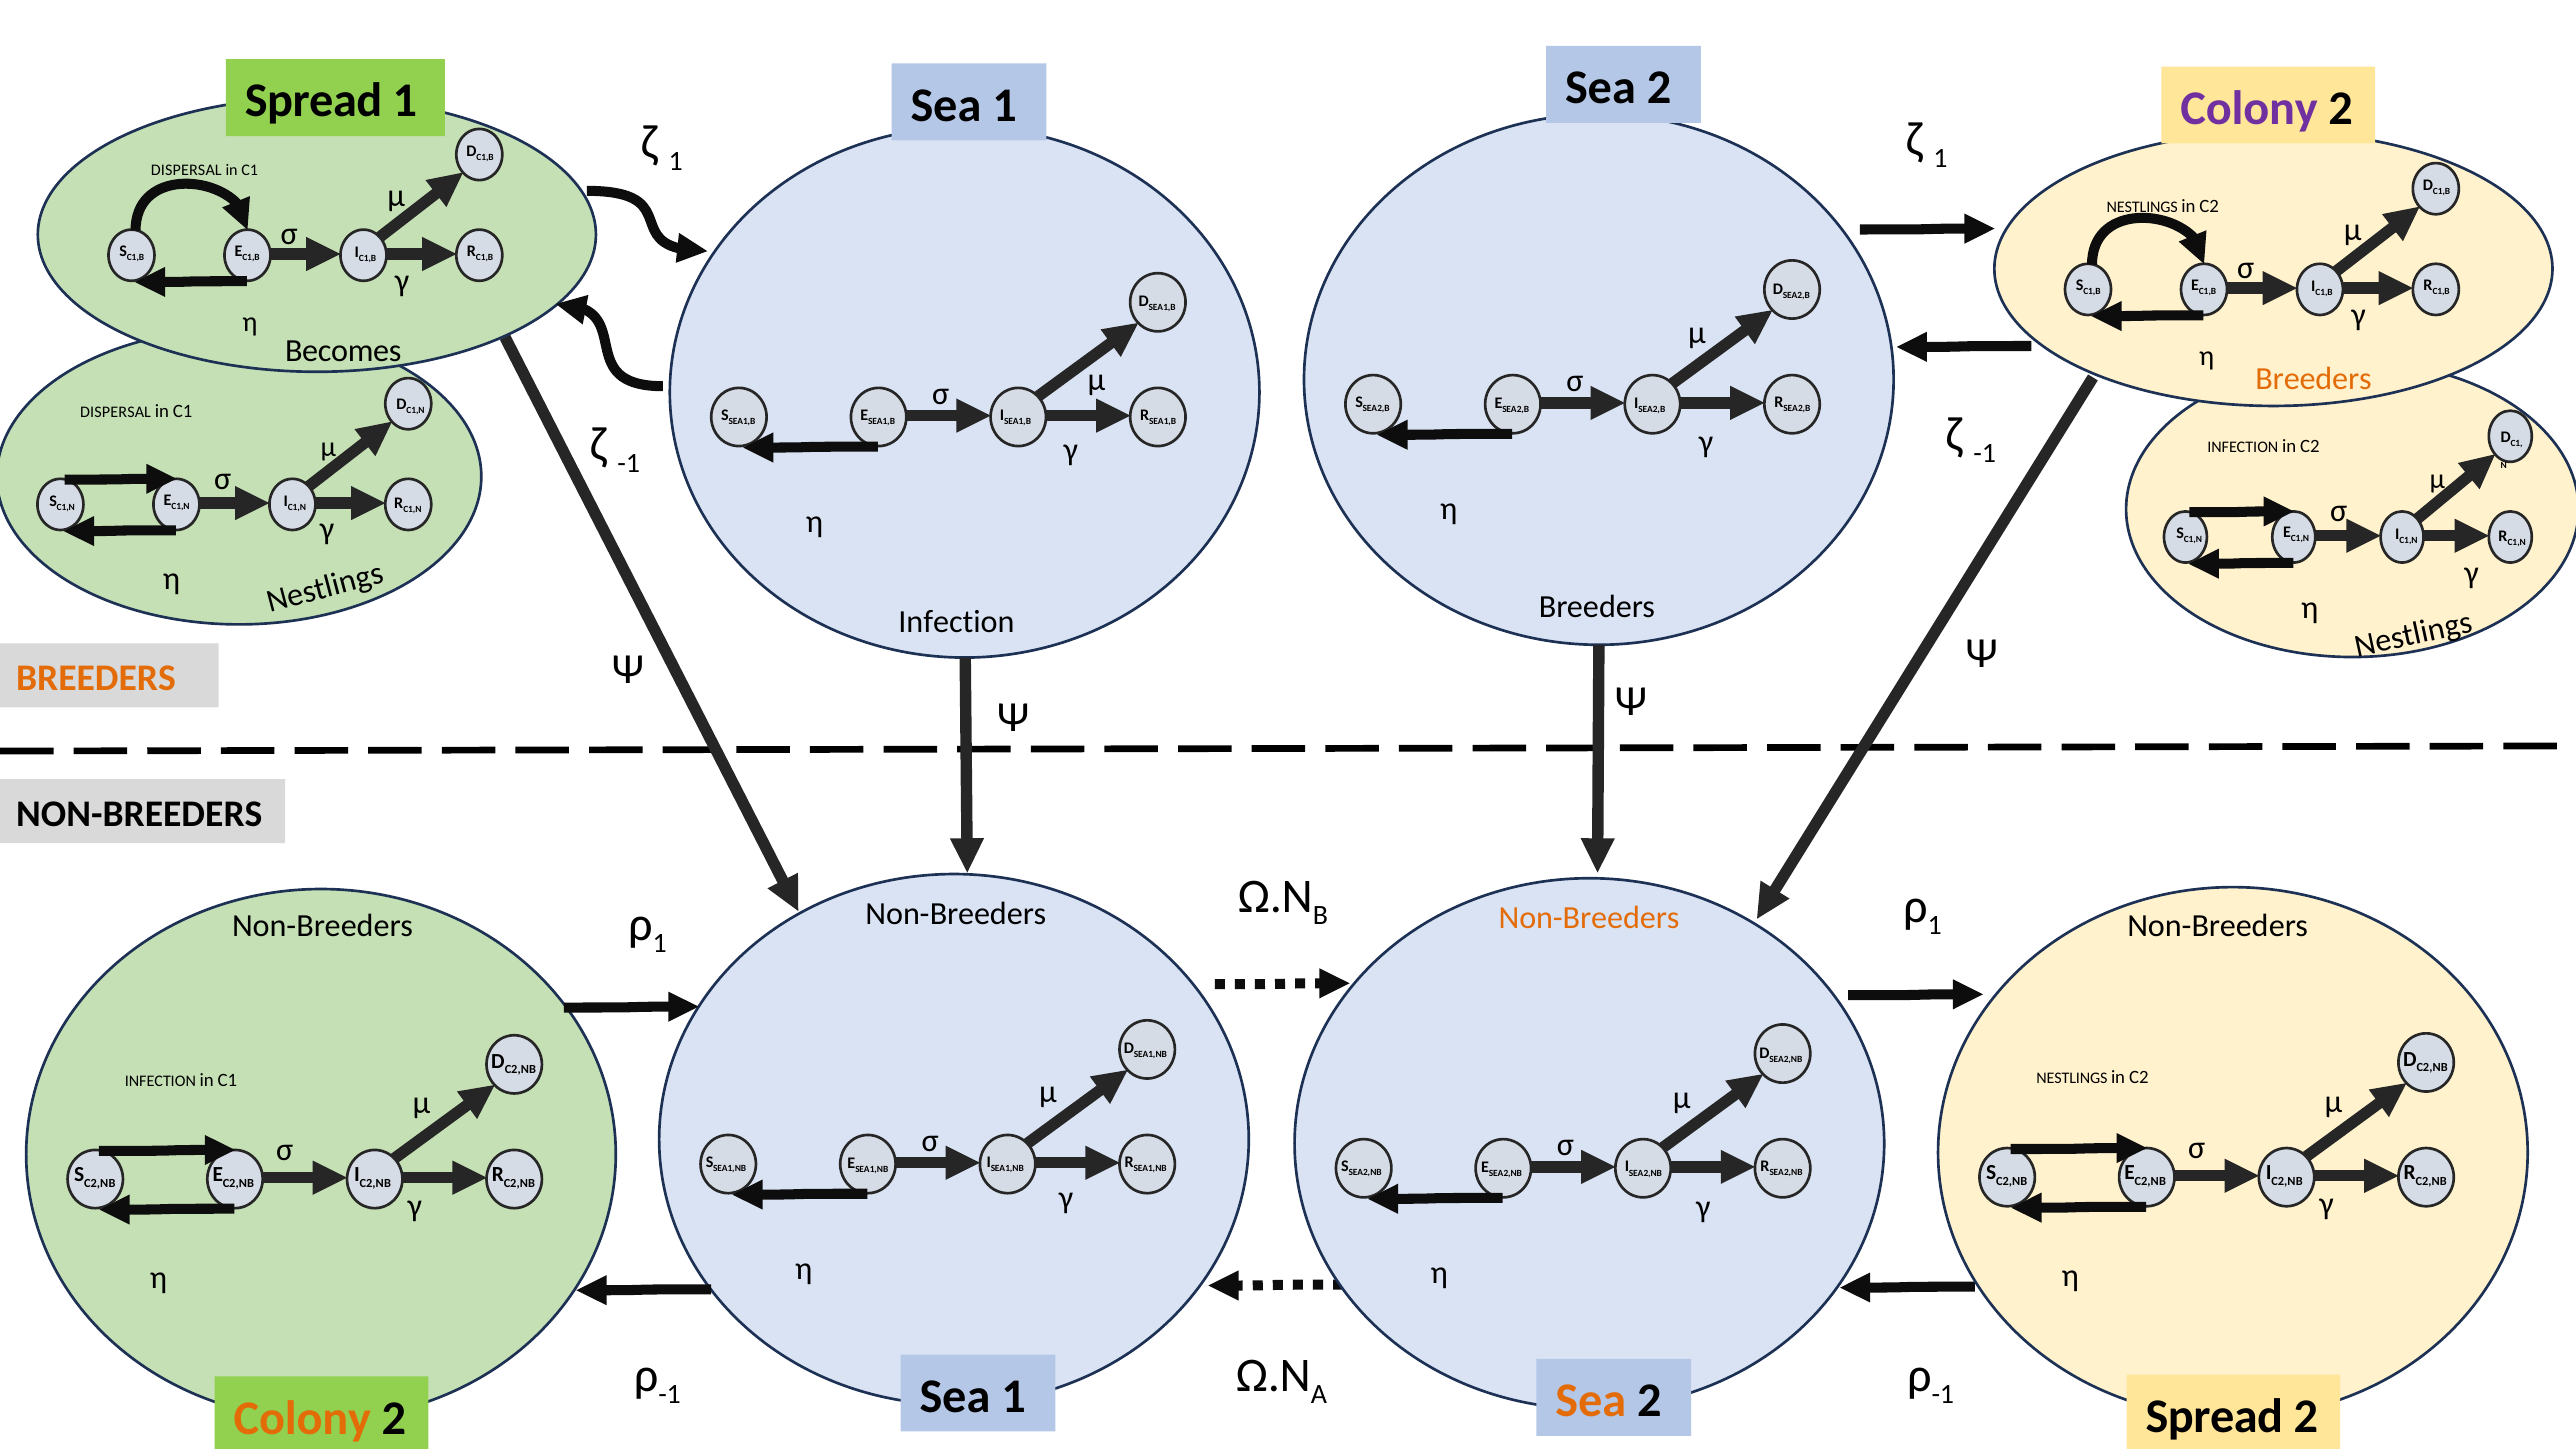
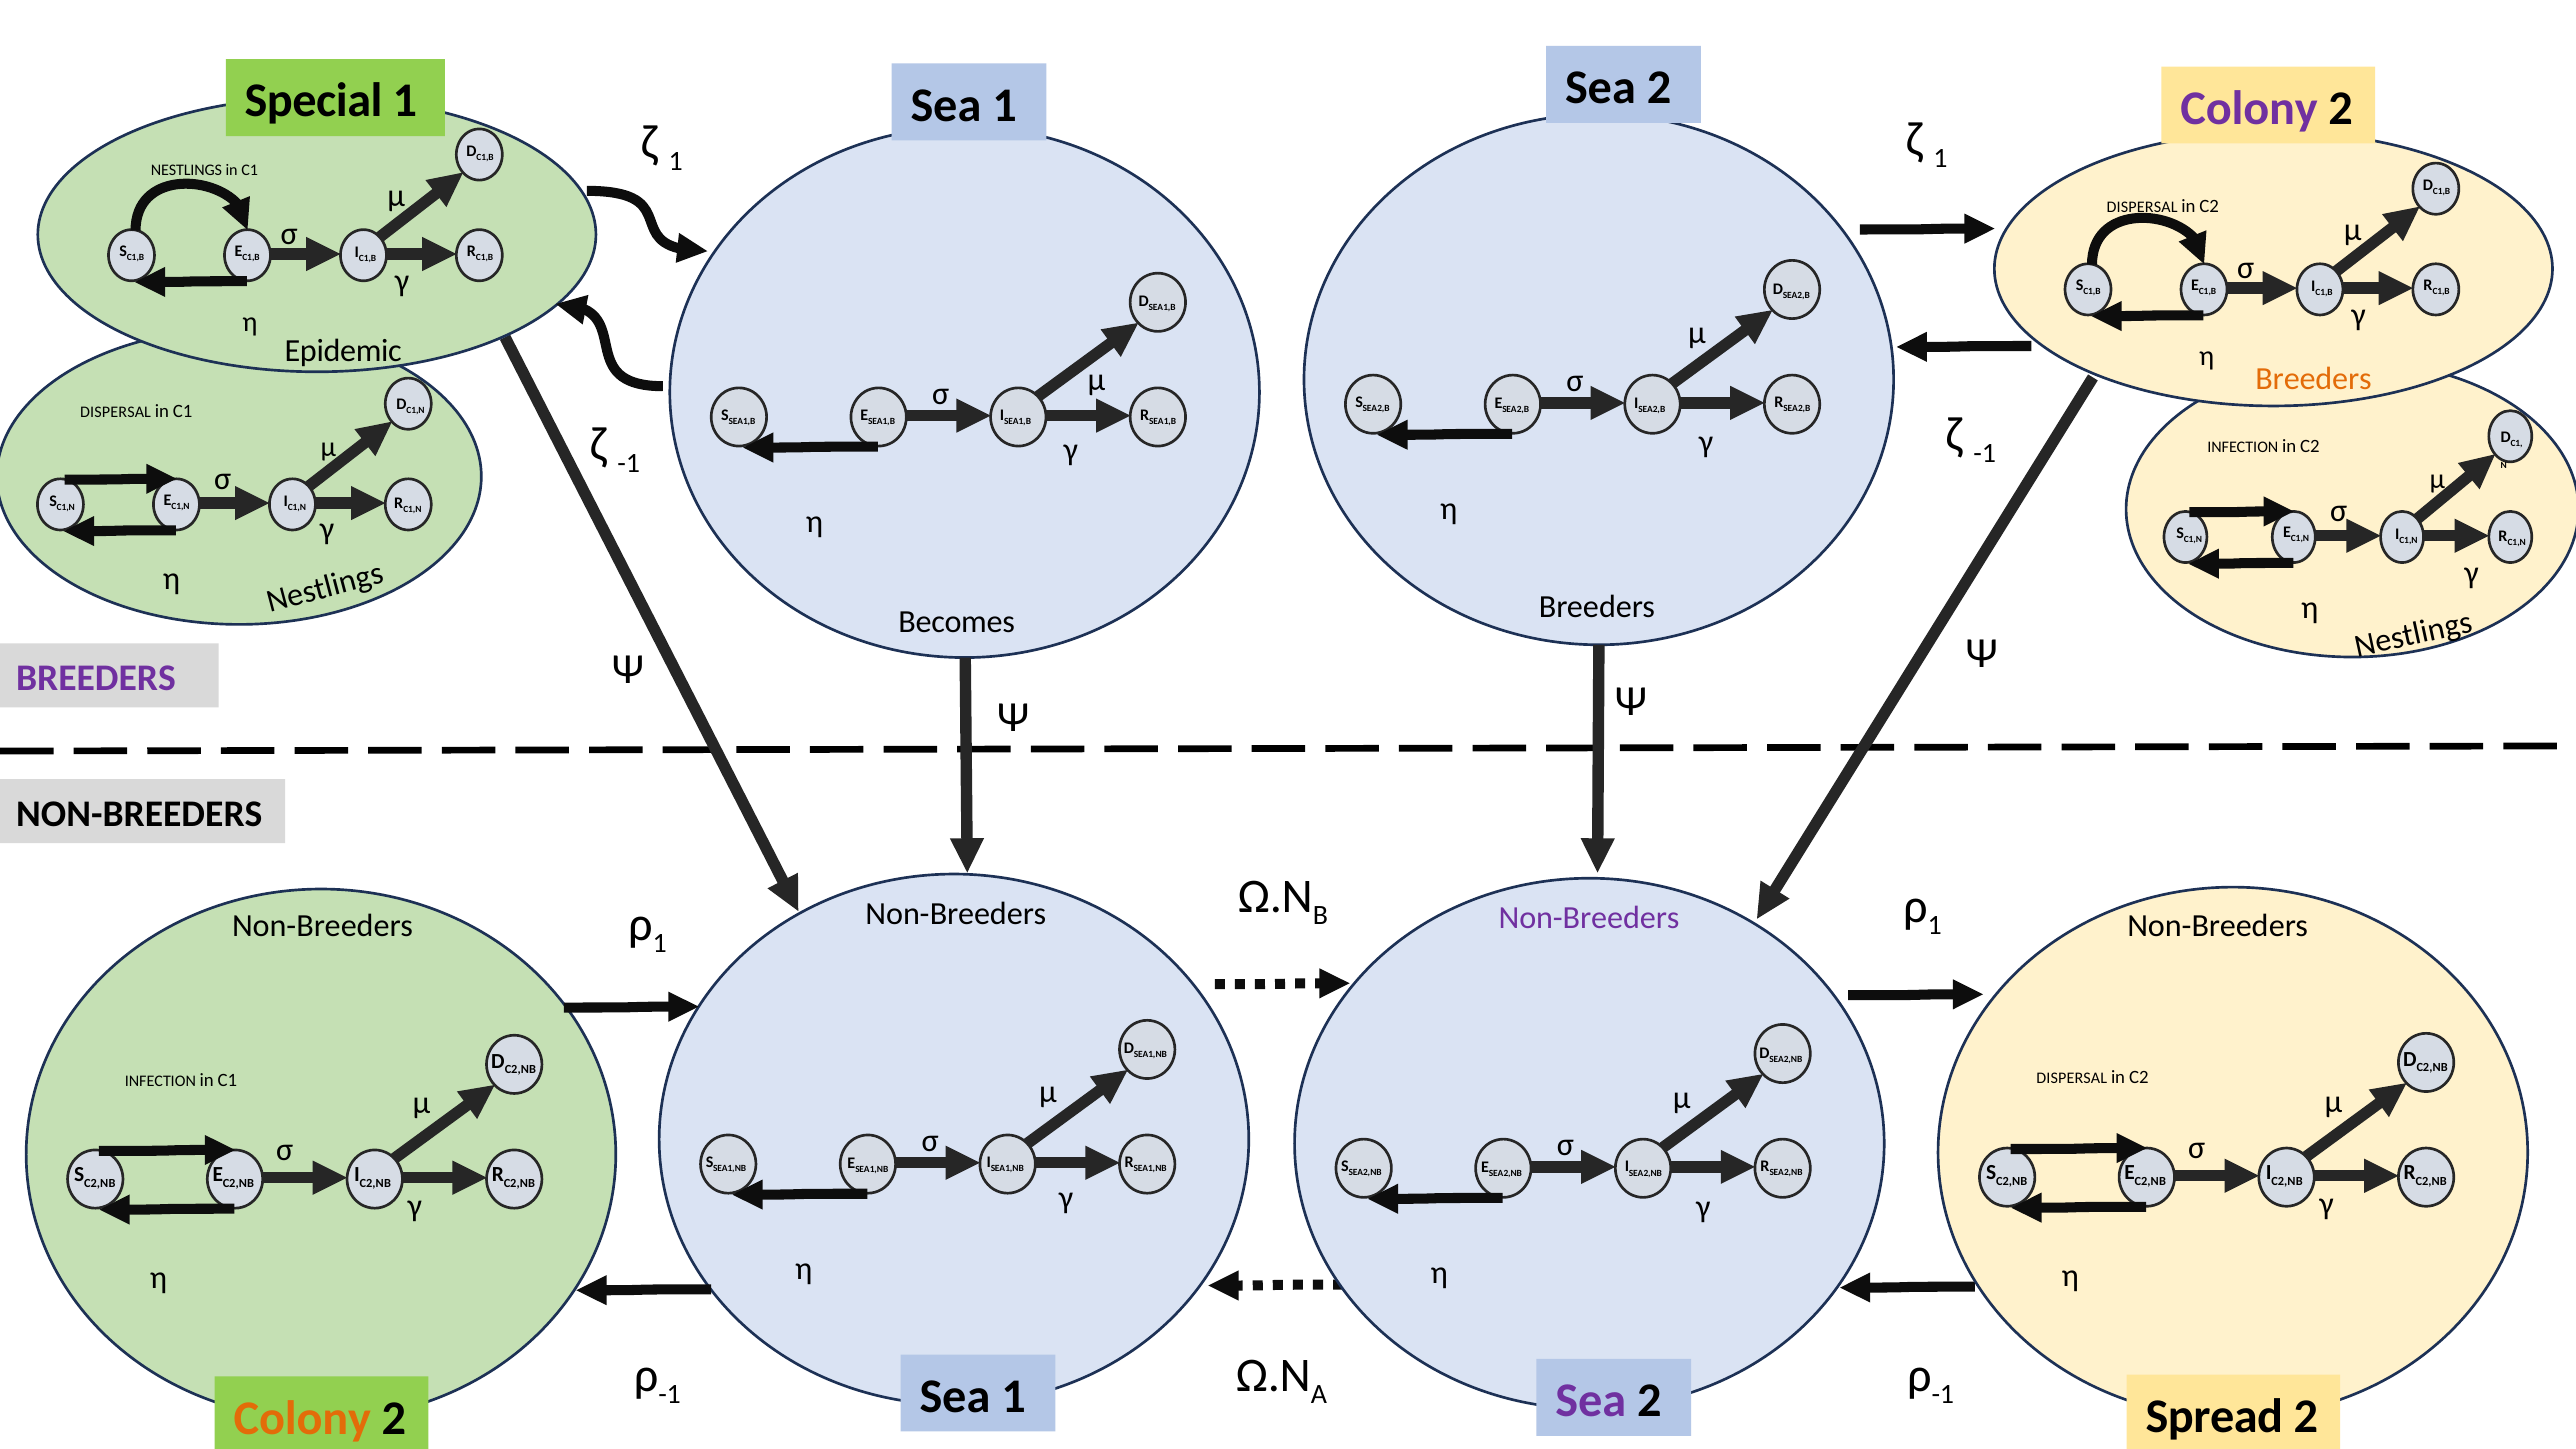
Spread: Spread -> Special (314, 101)
DISPERSAL: DISPERSAL -> NESTLINGS (186, 170)
NESTLINGS: NESTLINGS -> DISPERSAL (2142, 207)
Becomes: Becomes -> Epidemic (343, 351)
Infection: Infection -> Becomes (957, 622)
BREEDERS colour: orange -> purple (96, 678)
Non-Breeders colour: orange -> purple (1589, 917)
NESTLINGS: NESTLINGS -> DISPERSAL (2072, 1079)
Sea colour: orange -> purple (1591, 1401)
